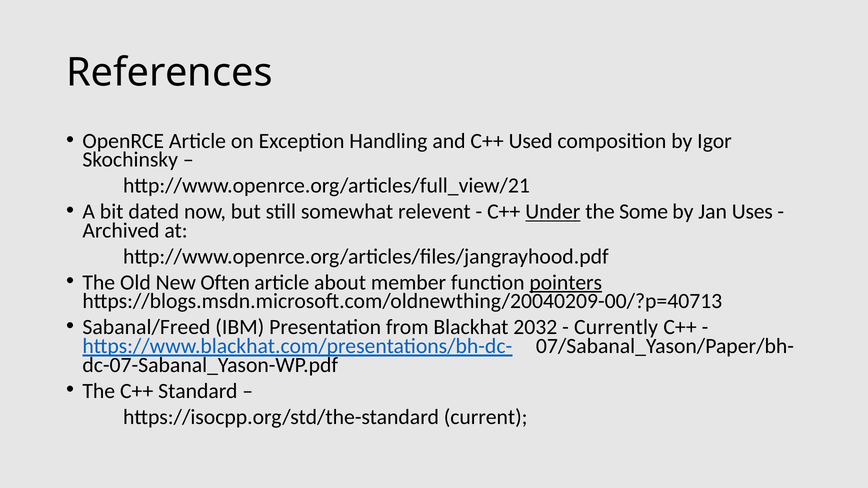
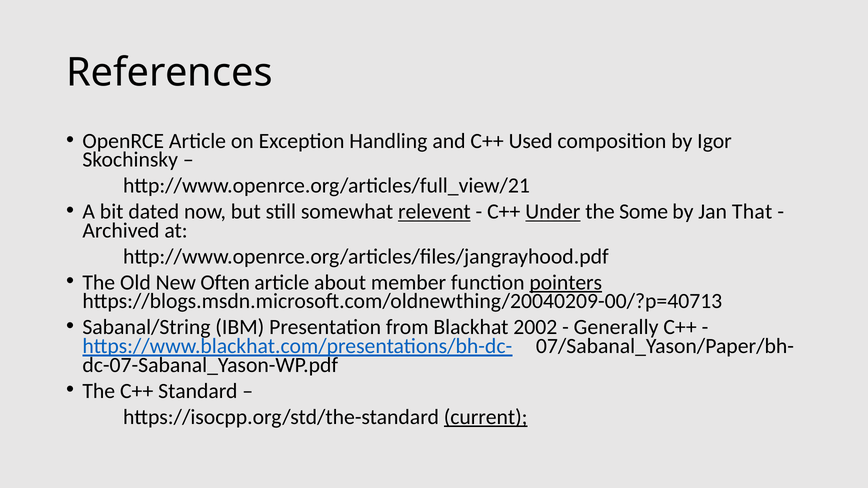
relevent underline: none -> present (434, 212)
Uses: Uses -> That (752, 212)
Sabanal/Freed: Sabanal/Freed -> Sabanal/String (146, 327)
2032: 2032 -> 2002 (535, 327)
Currently: Currently -> Generally (616, 327)
current underline: none -> present (486, 417)
